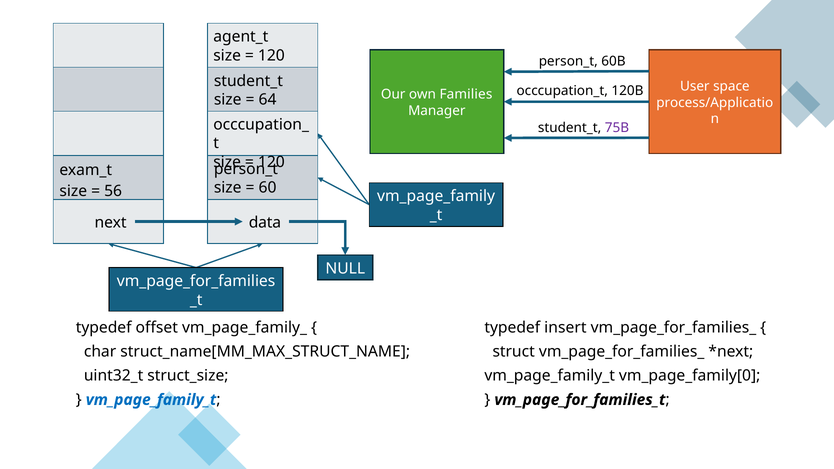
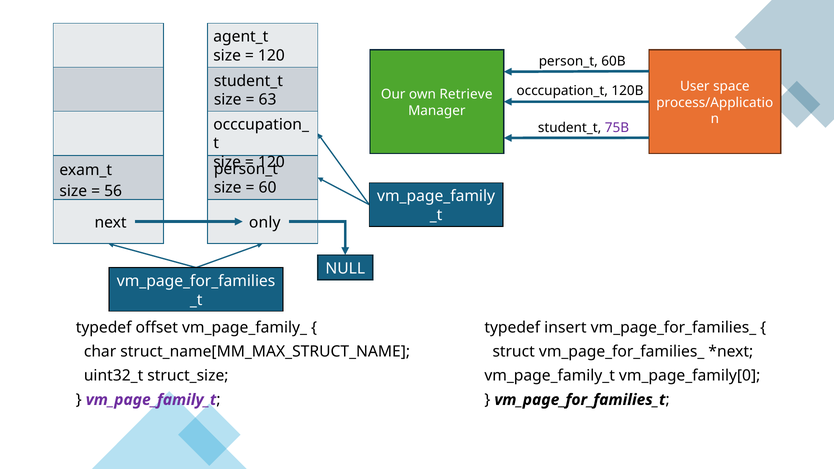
Families: Families -> Retrieve (466, 95)
64: 64 -> 63 (268, 100)
data: data -> only (265, 223)
vm_page_family_t colour: blue -> purple (151, 400)
